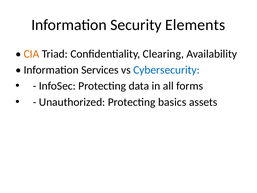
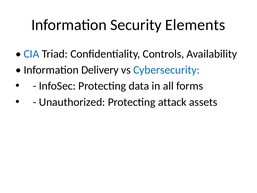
CIA colour: orange -> blue (31, 54)
Clearing: Clearing -> Controls (163, 54)
Services: Services -> Delivery (100, 70)
basics: basics -> attack (172, 102)
